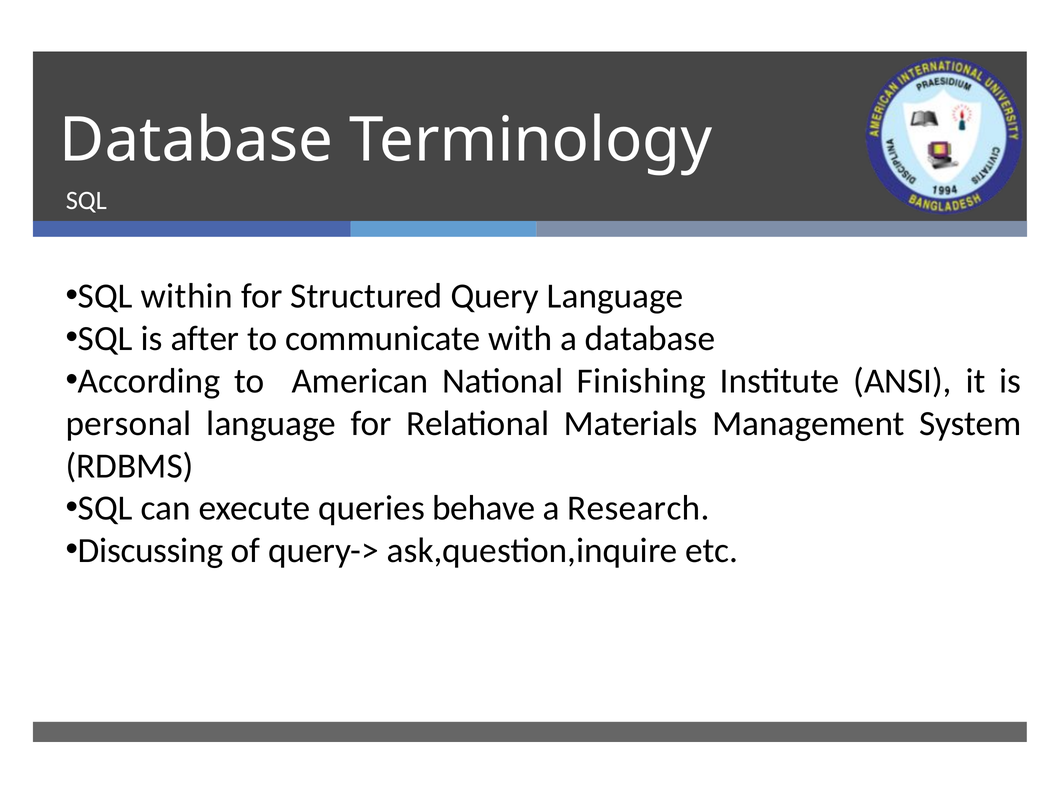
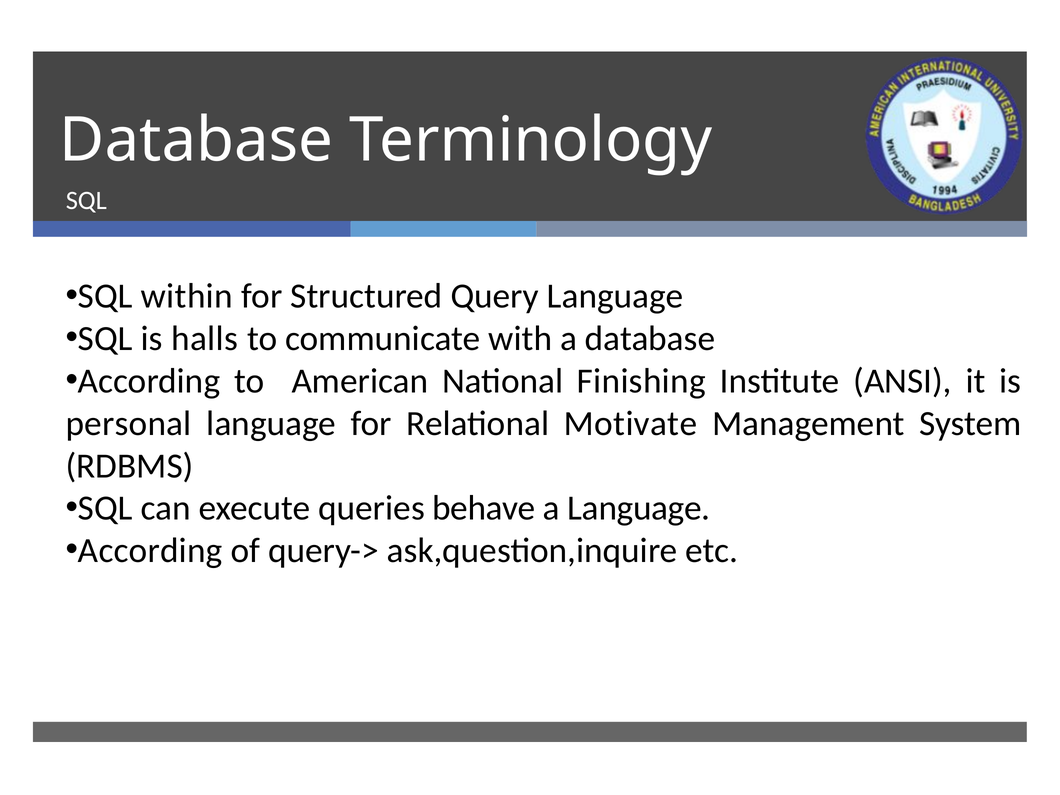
after: after -> halls (205, 339)
Materials: Materials -> Motivate (631, 424)
a Research: Research -> Language (639, 508)
Discussing: Discussing -> According (150, 551)
